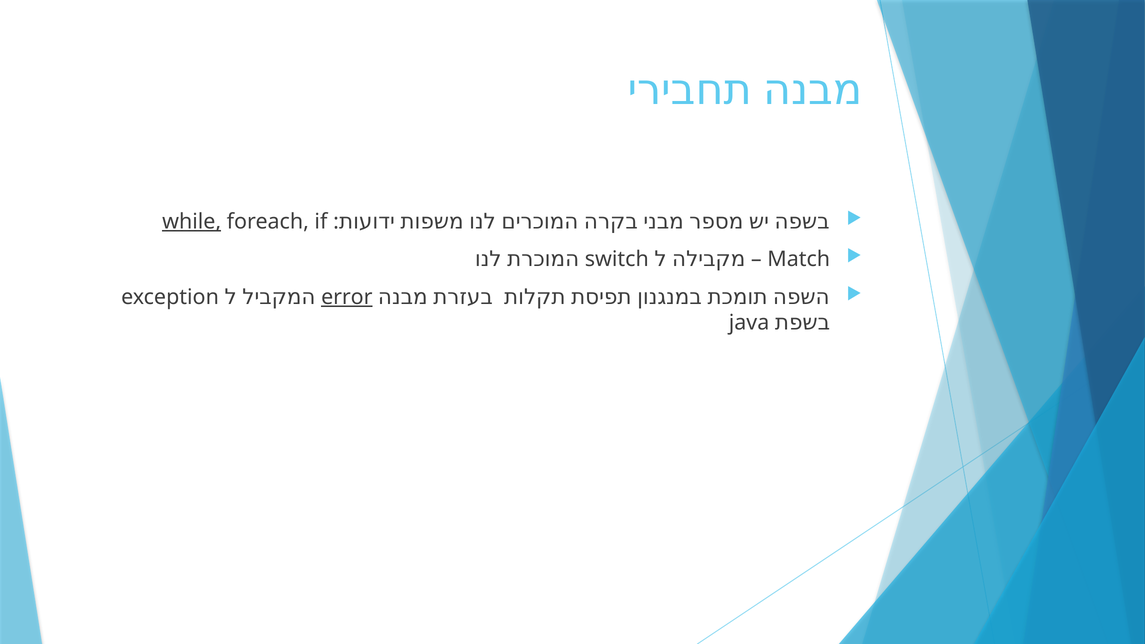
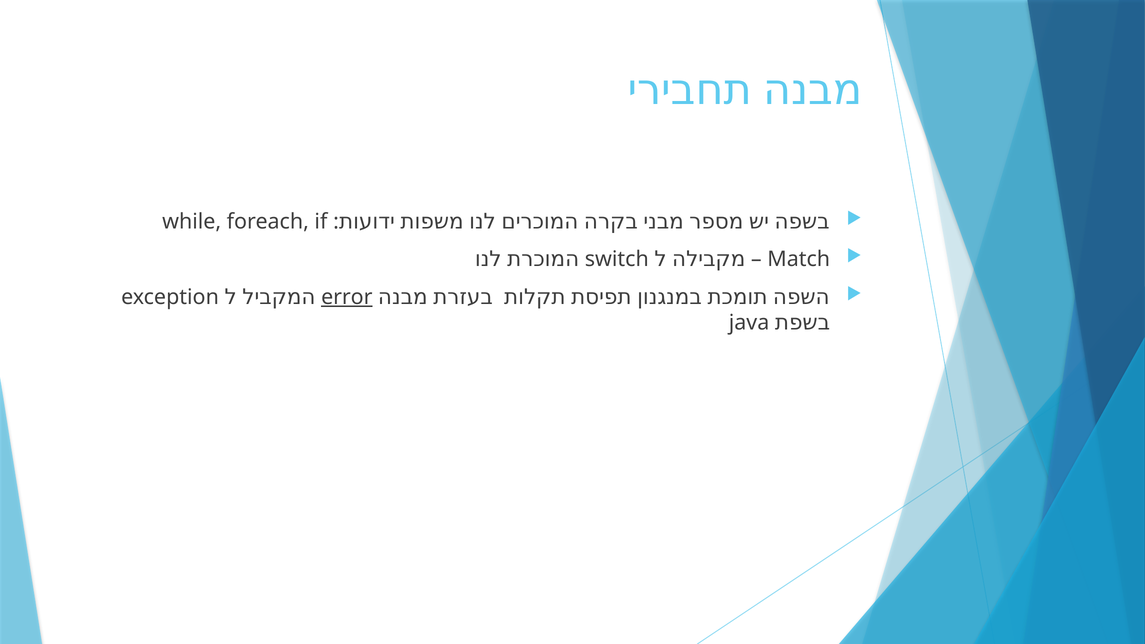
while underline: present -> none (192, 222)
